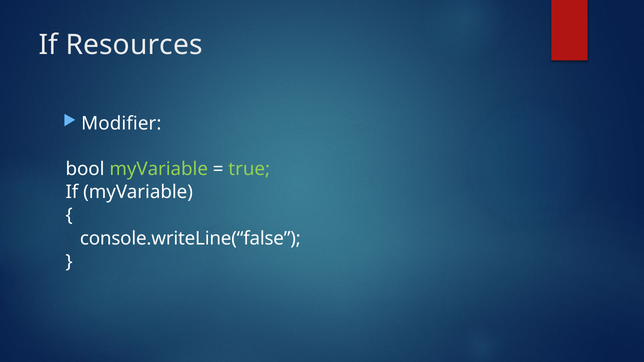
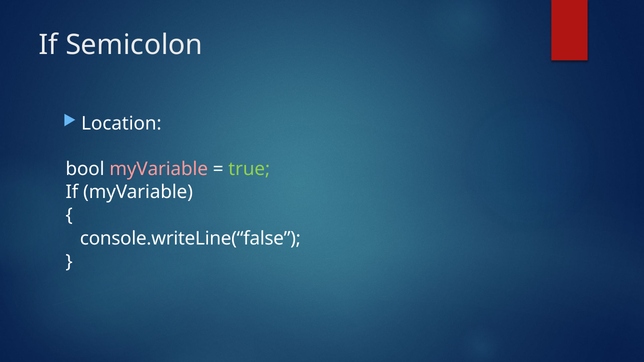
Resources: Resources -> Semicolon (134, 45)
Modifier: Modifier -> Location (121, 123)
myVariable colour: light green -> pink (159, 169)
